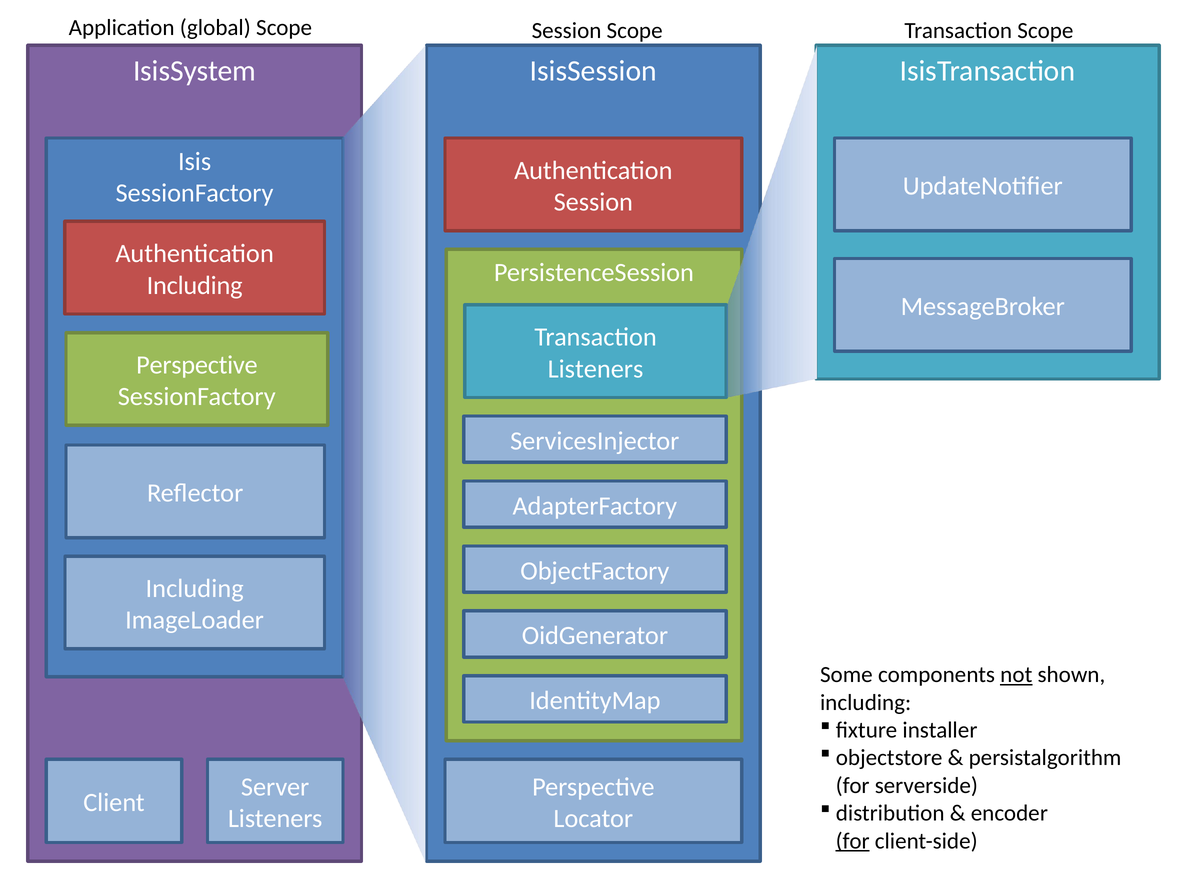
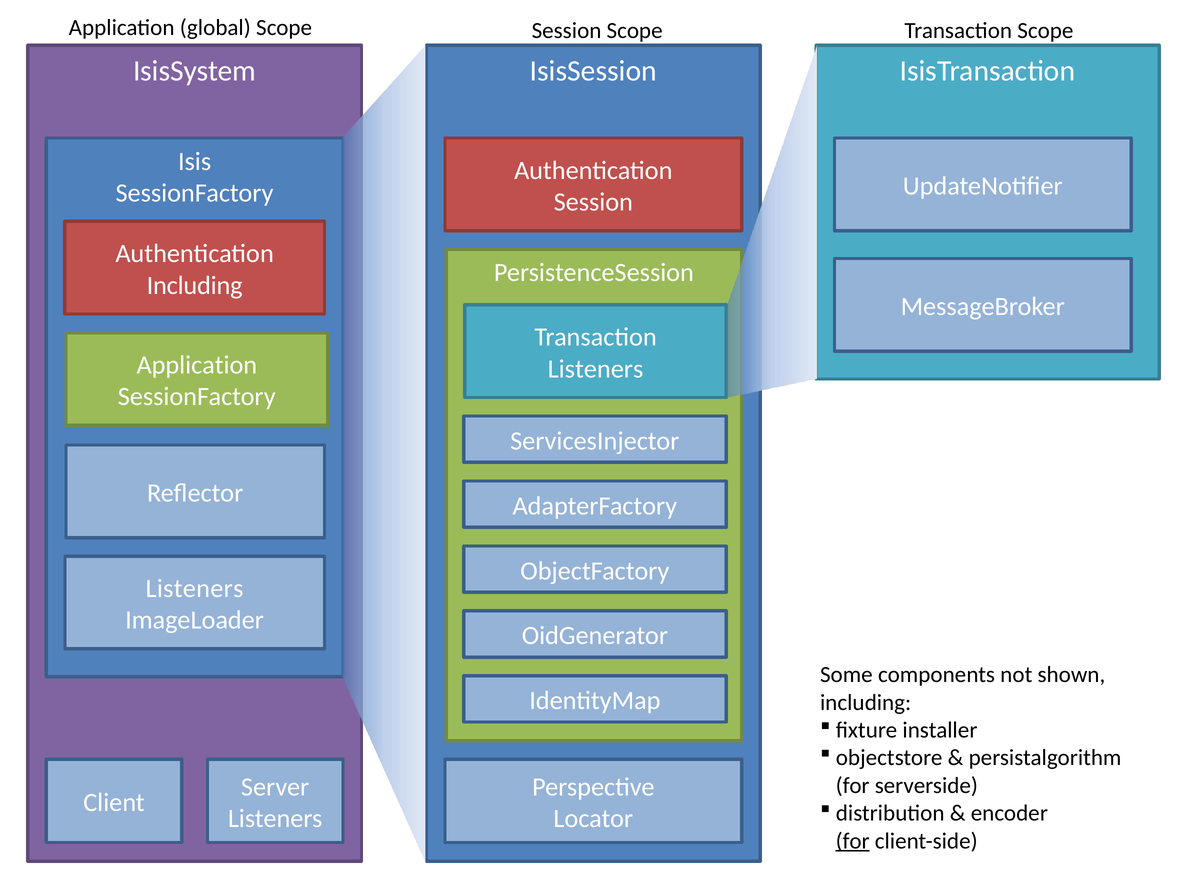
Perspective: Perspective -> Application (197, 365)
Including: Including -> Listeners (195, 589)
not underline: present -> none (1016, 675)
